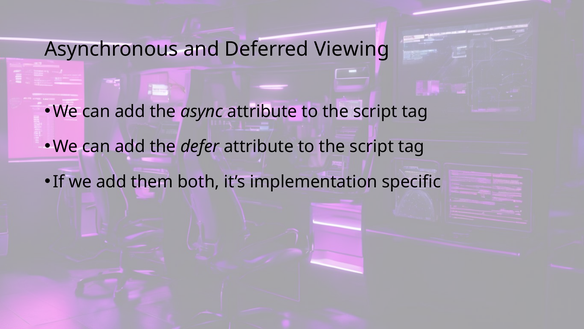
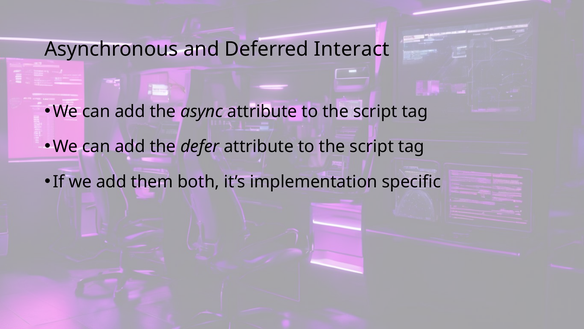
Viewing: Viewing -> Interact (352, 49)
